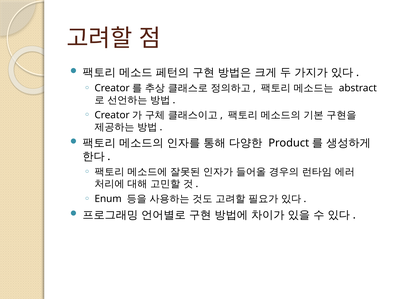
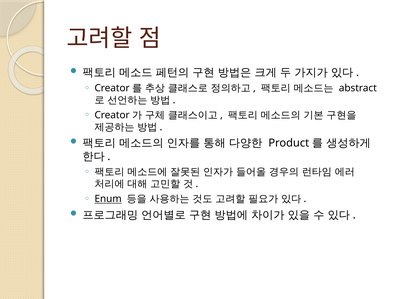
Enum underline: none -> present (108, 199)
